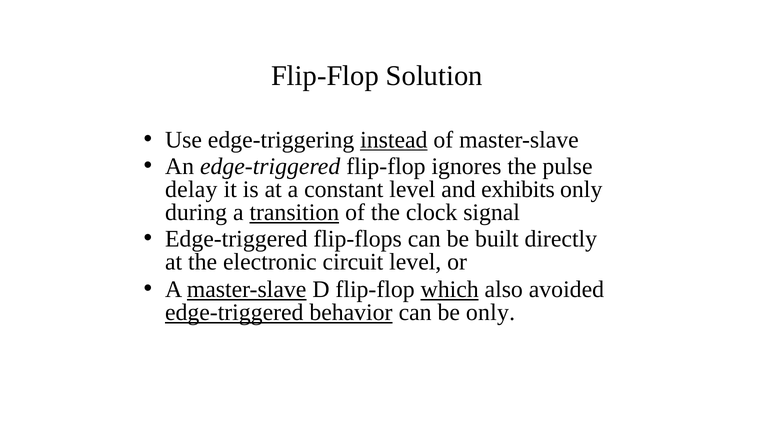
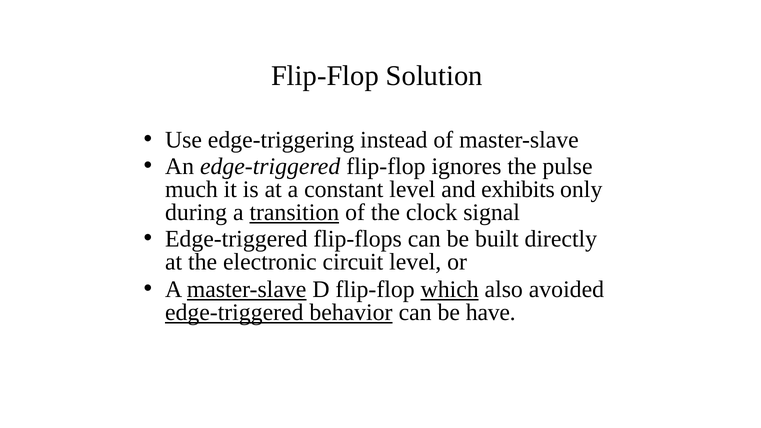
instead underline: present -> none (394, 140)
delay: delay -> much (191, 189)
be only: only -> have (491, 312)
